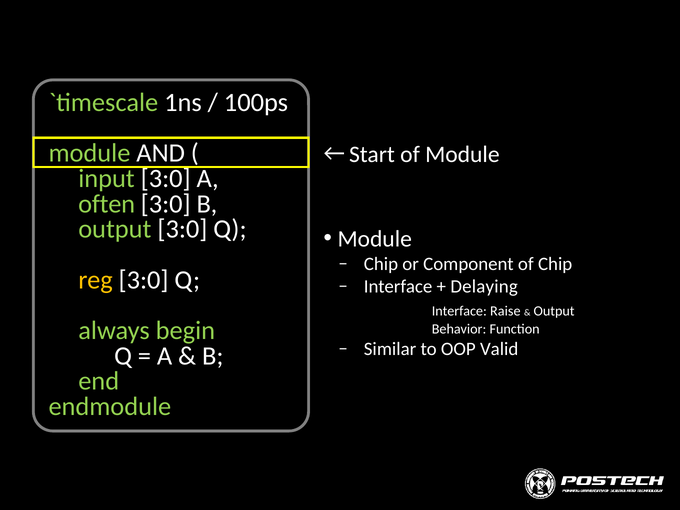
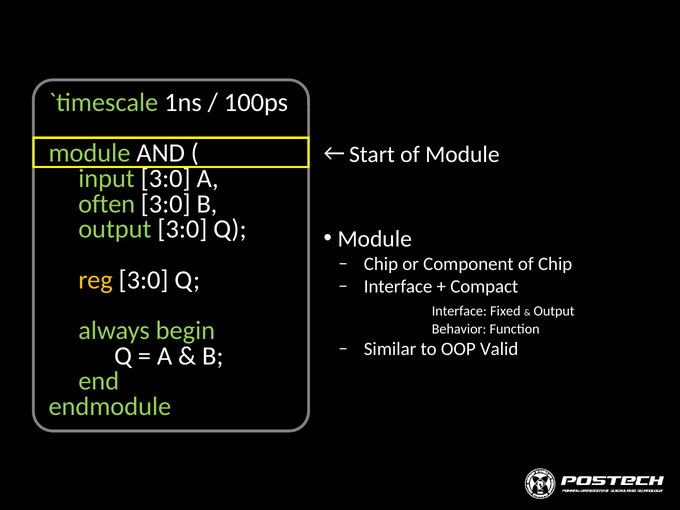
Delaying: Delaying -> Compact (484, 287)
Raise: Raise -> Fixed (505, 311)
